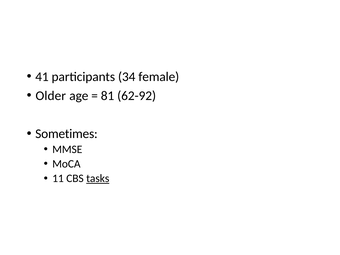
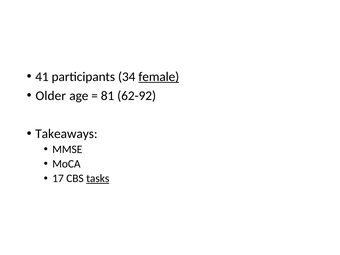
female underline: none -> present (159, 77)
Sometimes: Sometimes -> Takeaways (66, 134)
11: 11 -> 17 (58, 178)
